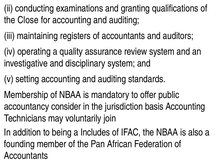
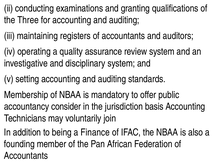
Close: Close -> Three (28, 20)
Includes: Includes -> Finance (95, 132)
